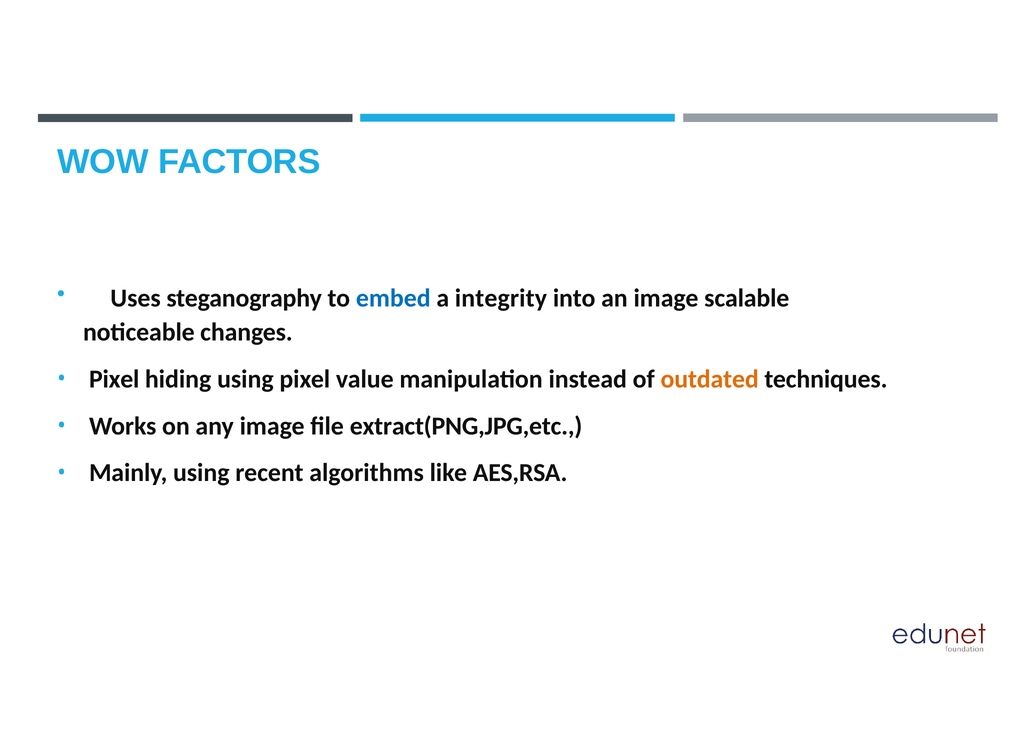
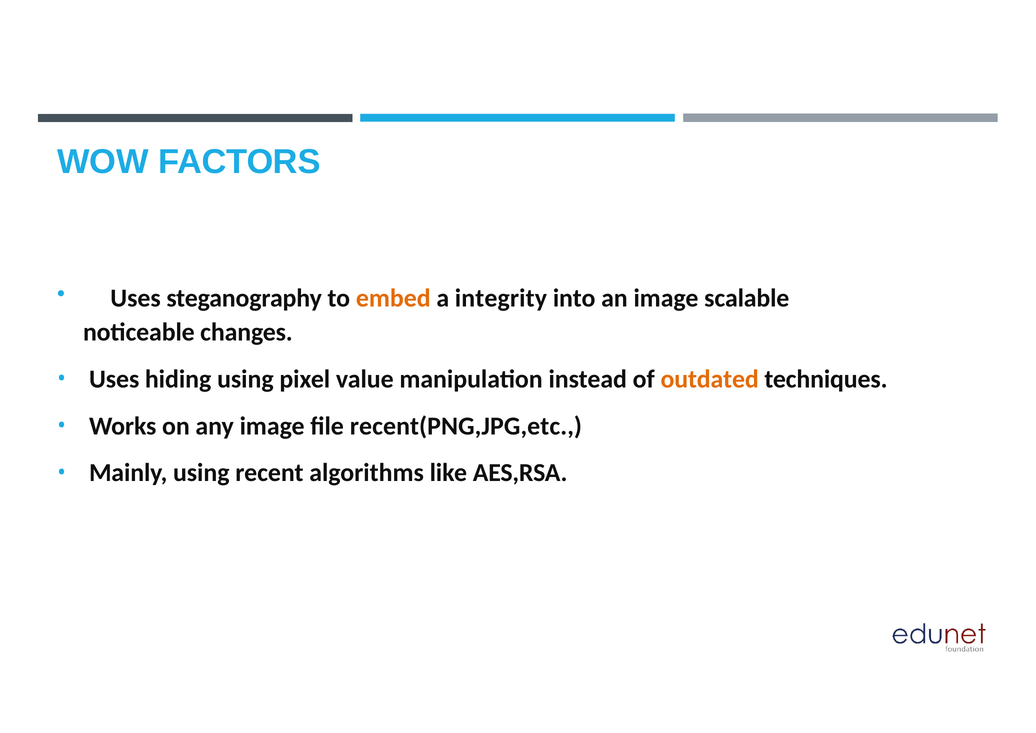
embed colour: blue -> orange (393, 298)
Pixel: Pixel -> Uses (114, 379)
extract(PNG,JPG,etc: extract(PNG,JPG,etc -> recent(PNG,JPG,etc (466, 426)
